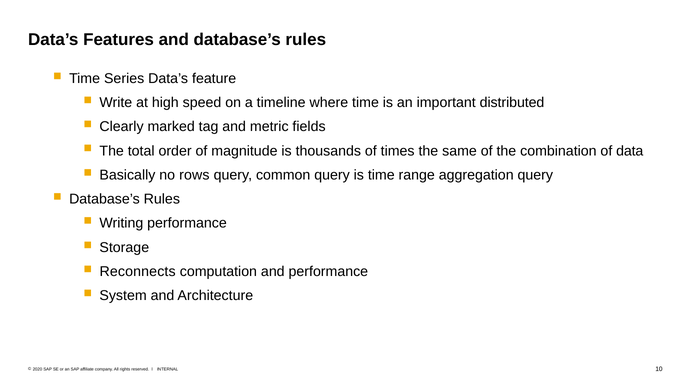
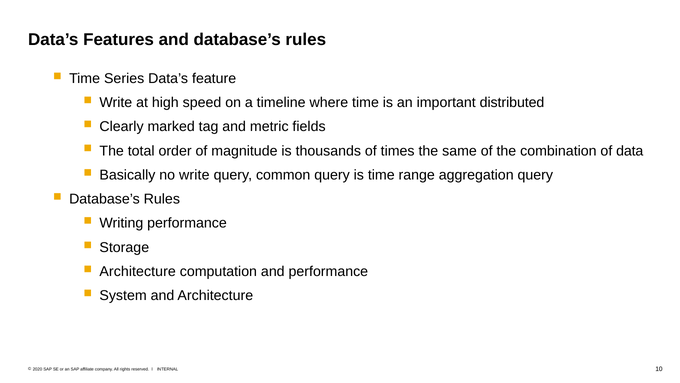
no rows: rows -> write (194, 175)
Reconnects: Reconnects -> Architecture (138, 271)
